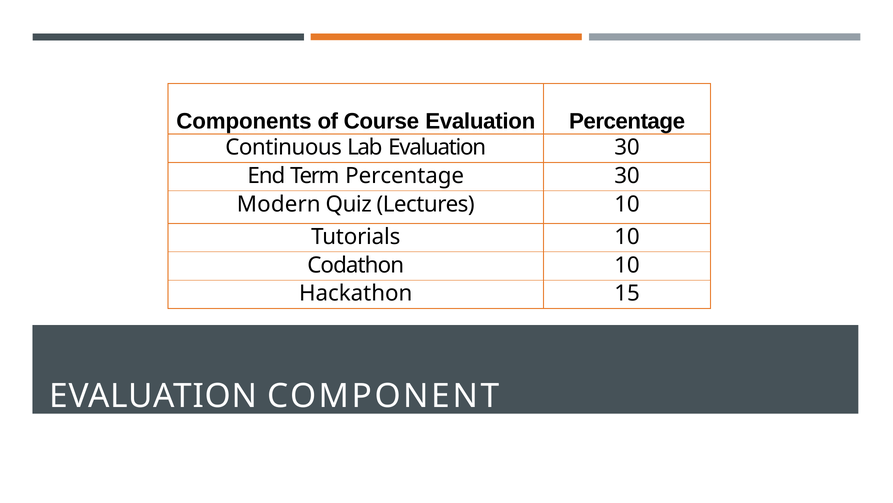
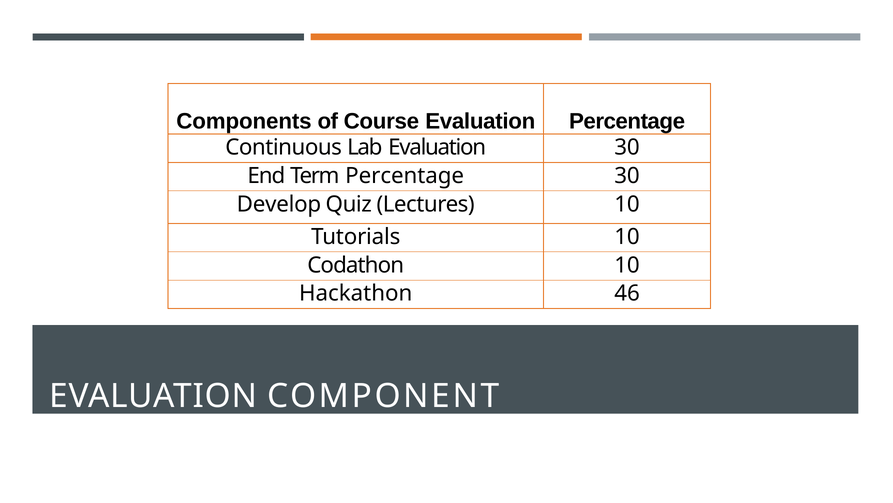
Modern: Modern -> Develop (279, 204)
15: 15 -> 46 (627, 293)
